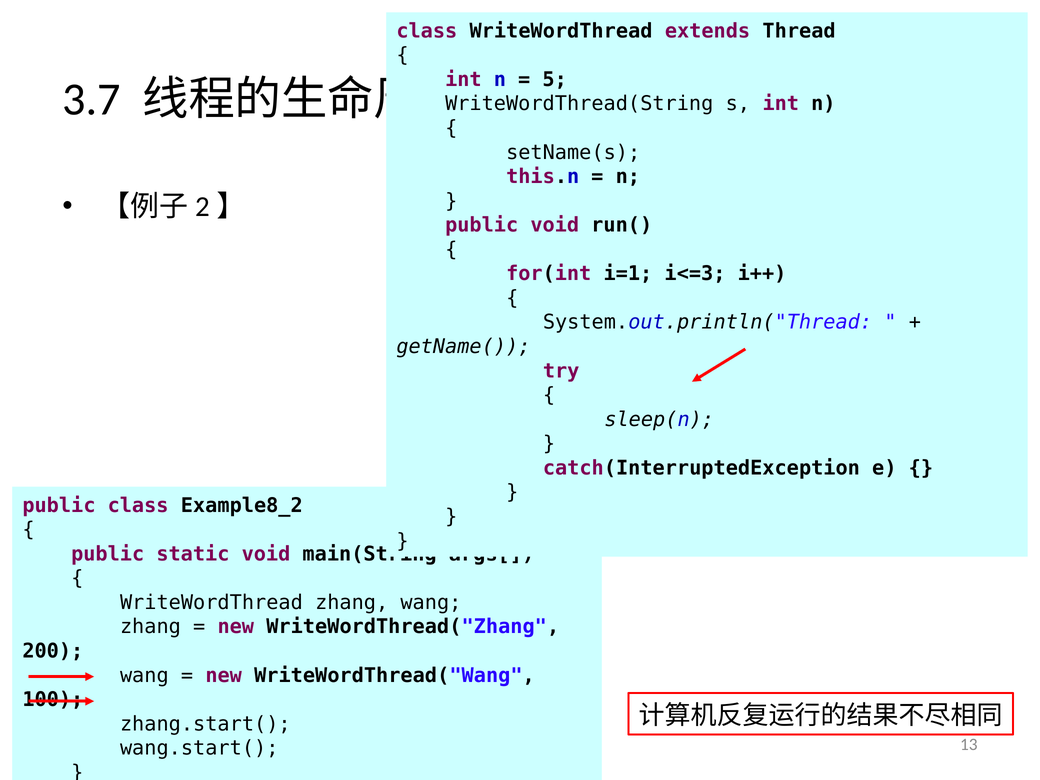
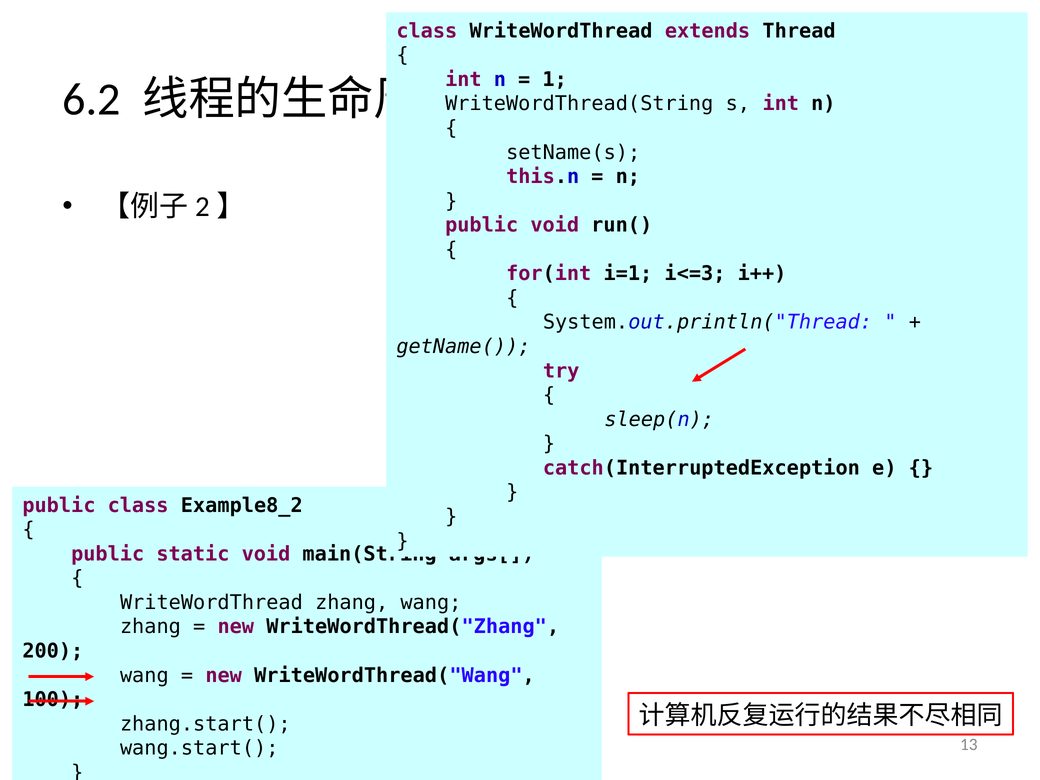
5: 5 -> 1 (555, 80)
3.7: 3.7 -> 6.2 (92, 99)
